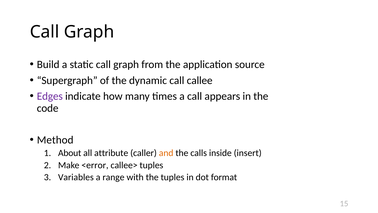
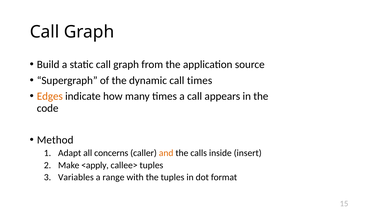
call callee: callee -> times (200, 80)
Edges colour: purple -> orange (50, 96)
About: About -> Adapt (70, 153)
attribute: attribute -> concerns (111, 153)
<error: <error -> <apply (95, 165)
